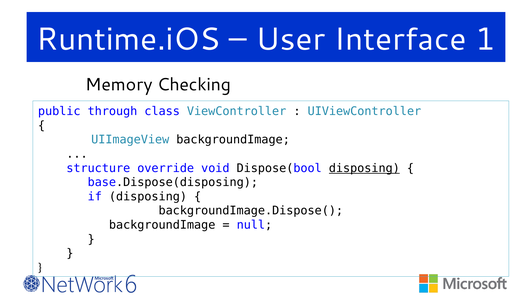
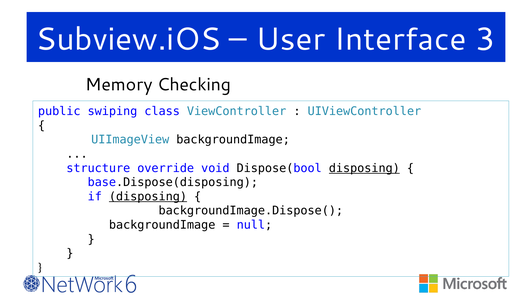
Runtime.iOS: Runtime.iOS -> Subview.iOS (128, 39)
1: 1 -> 3 (485, 39)
through: through -> swiping (112, 111)
disposing underline: none -> present (148, 196)
